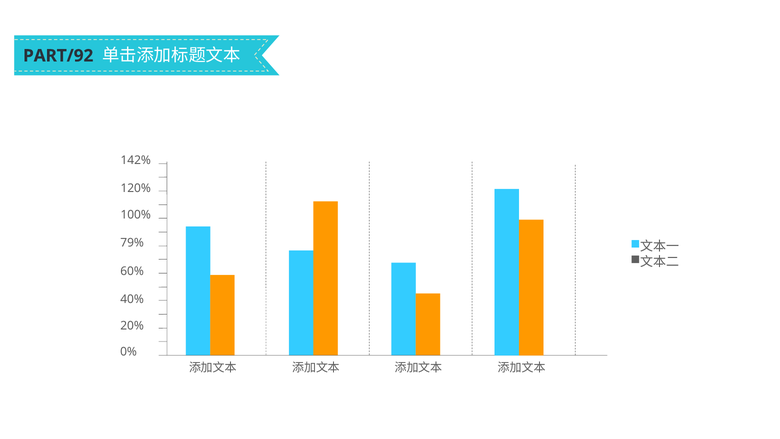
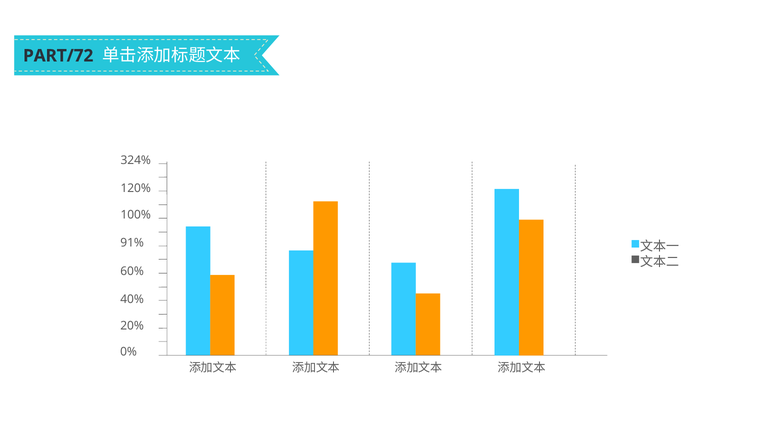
PART/92: PART/92 -> PART/72 (58, 56)
142%: 142% -> 324% (136, 160)
79%: 79% -> 91% (132, 243)
